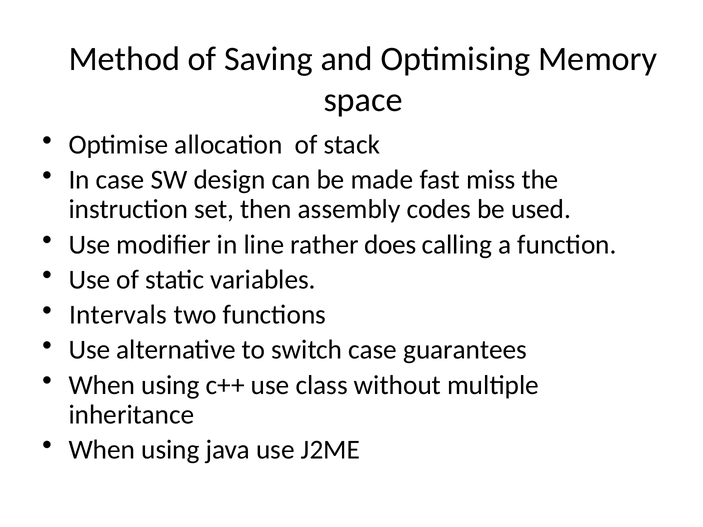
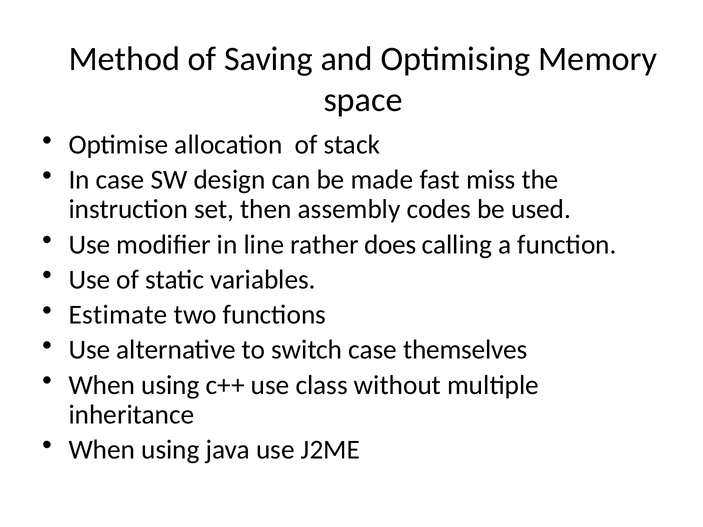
Intervals: Intervals -> Estimate (118, 315)
guarantees: guarantees -> themselves (465, 350)
